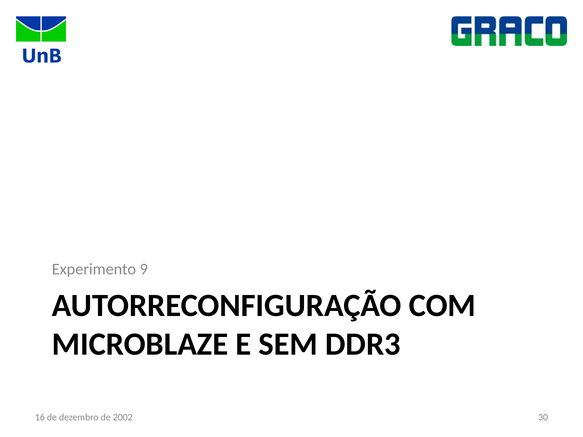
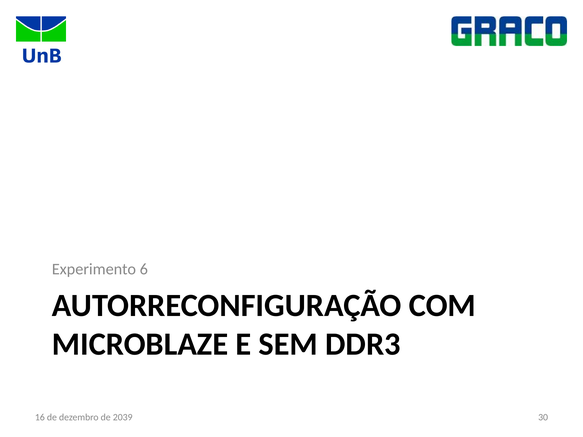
9: 9 -> 6 (144, 269)
2002: 2002 -> 2039 (123, 418)
